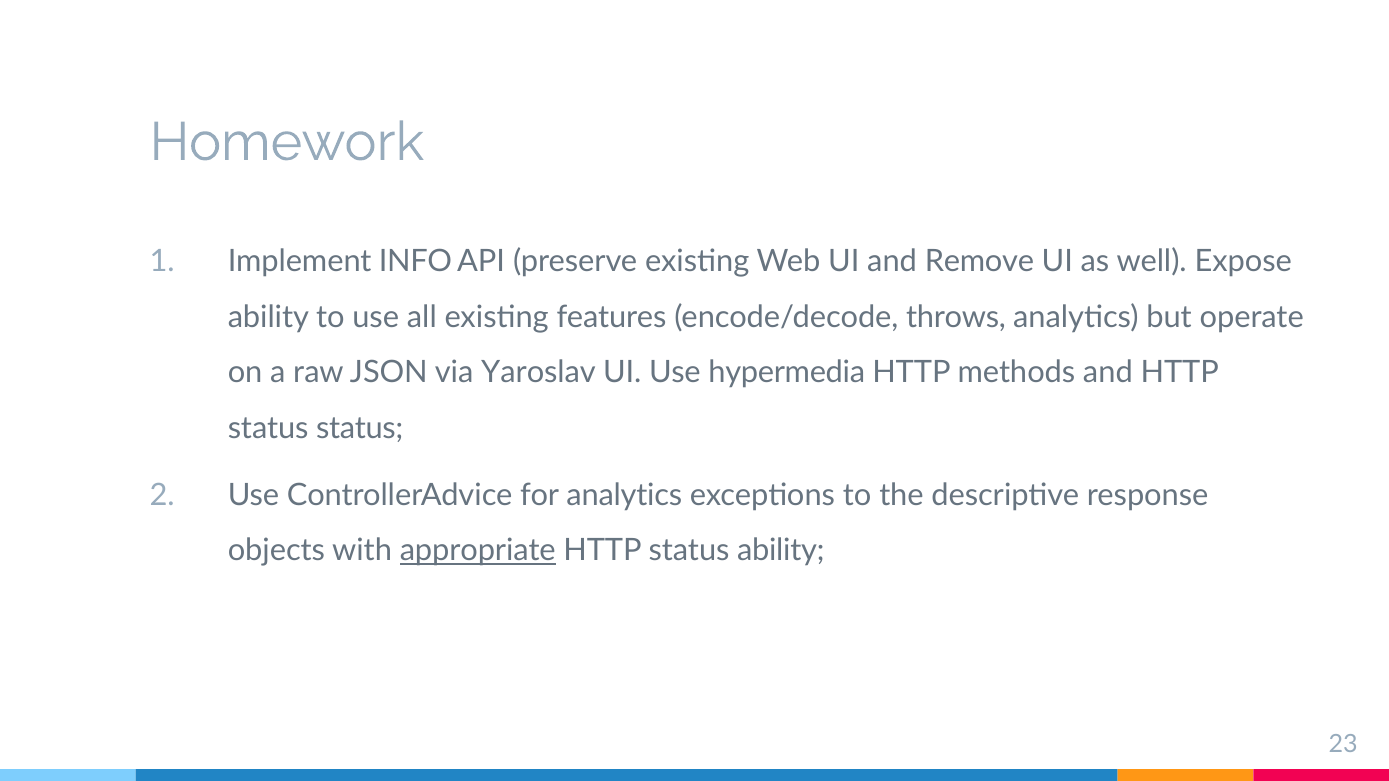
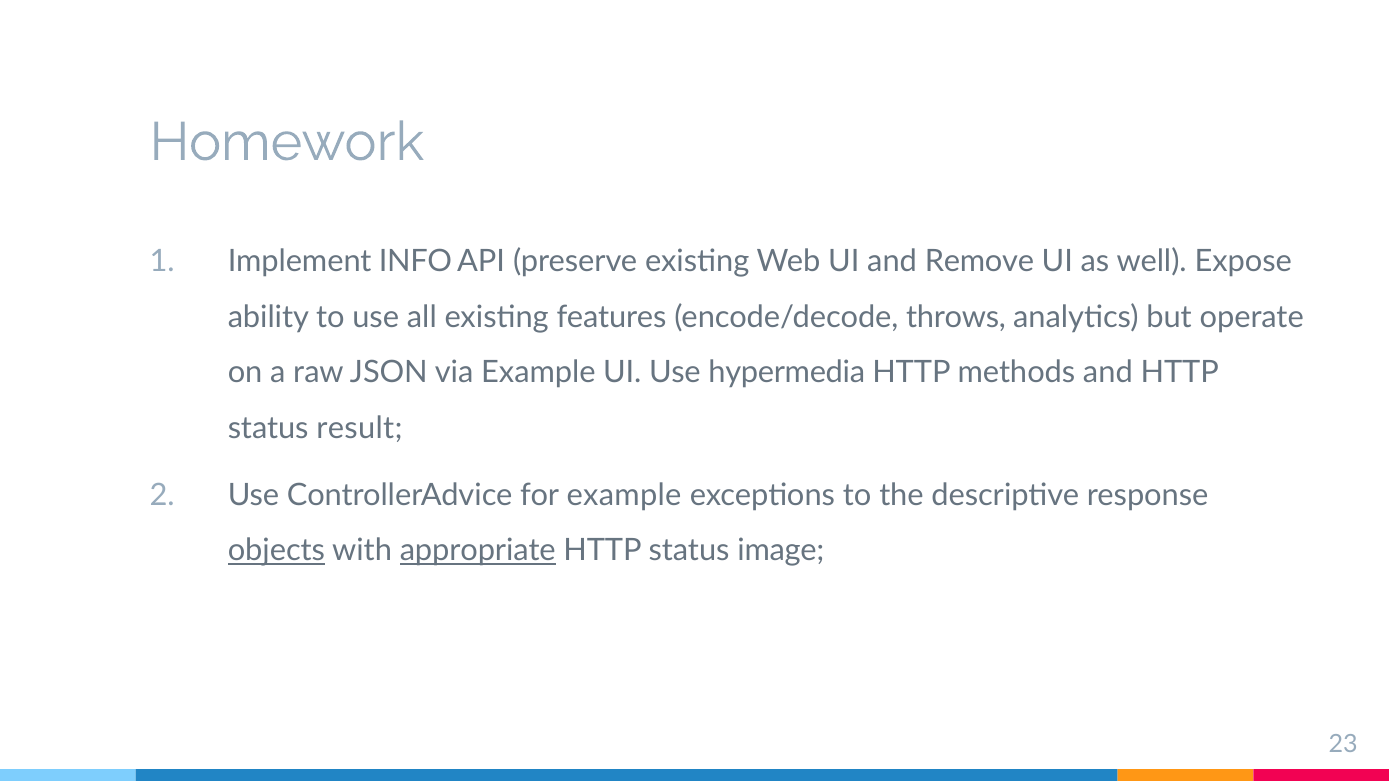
via Yaroslav: Yaroslav -> Example (538, 373)
status status: status -> result (359, 428)
for analytics: analytics -> example (624, 495)
objects underline: none -> present (276, 551)
status ability: ability -> image (781, 551)
